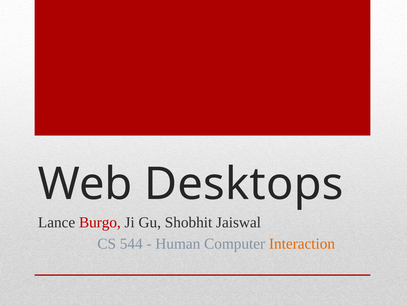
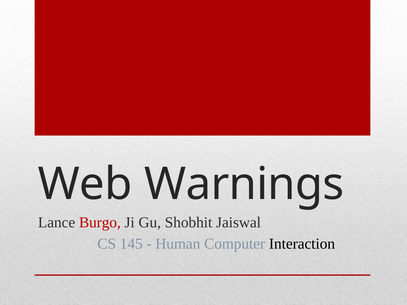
Desktops: Desktops -> Warnings (244, 184)
544: 544 -> 145 (131, 244)
Interaction colour: orange -> black (302, 244)
